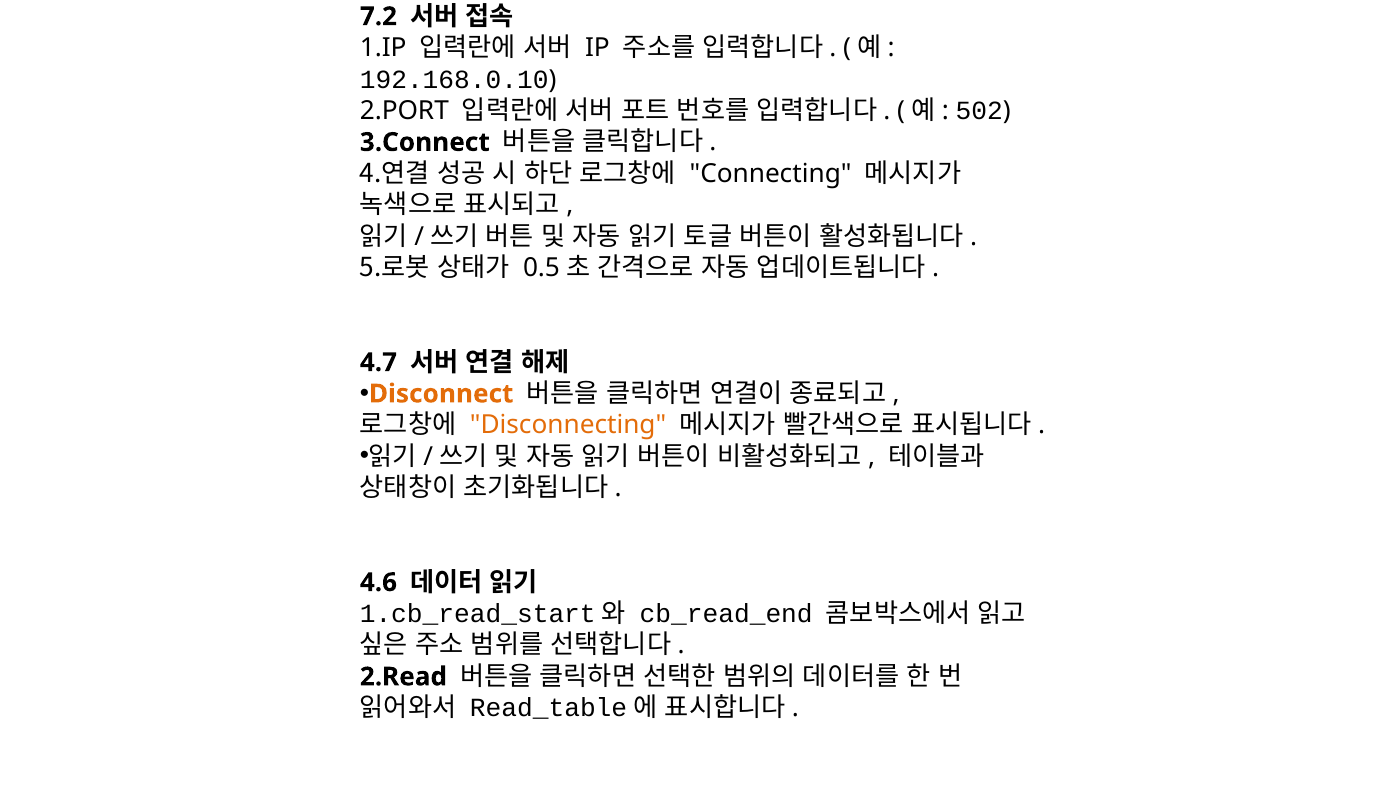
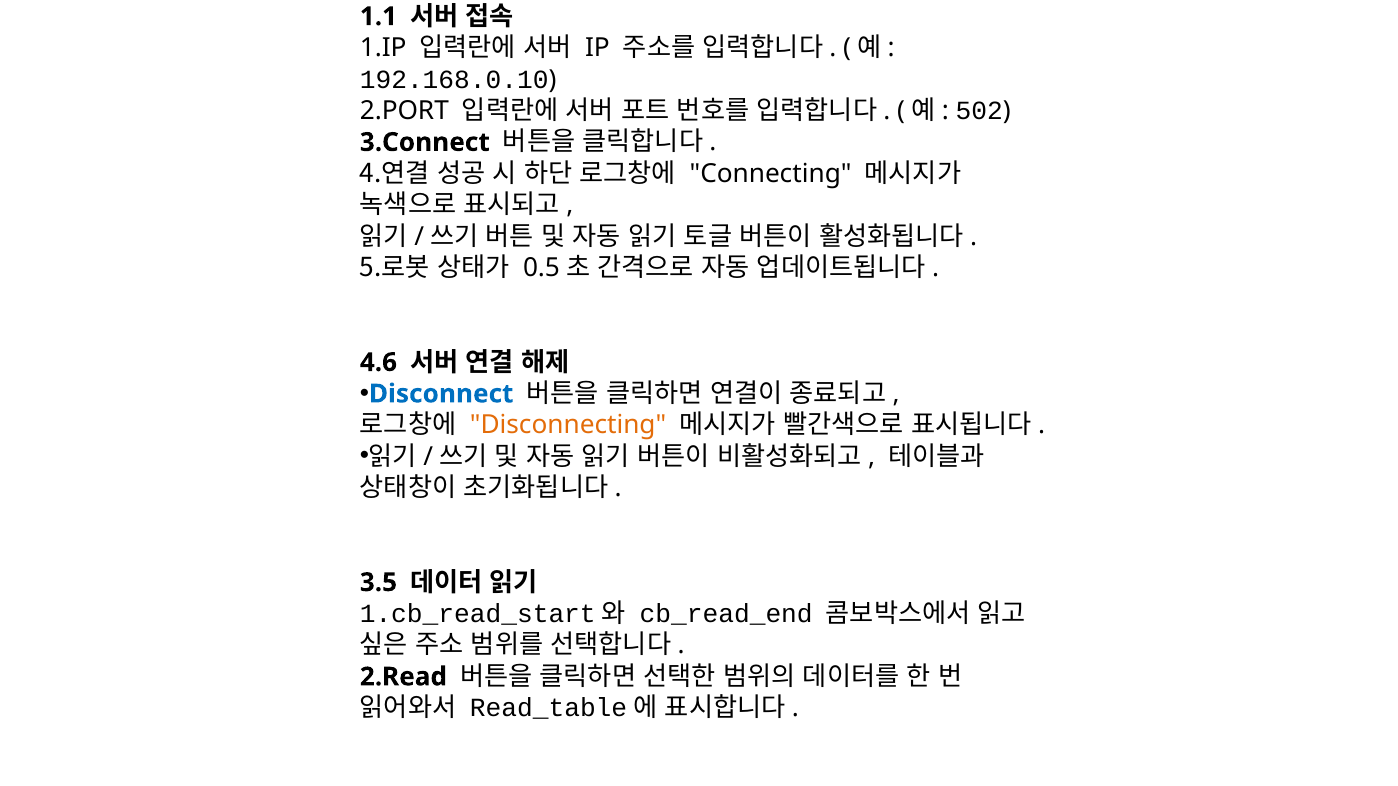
7.2: 7.2 -> 1.1 (378, 17)
4.7: 4.7 -> 4.6 (378, 363)
Disconnect colour: orange -> blue (441, 394)
4.6: 4.6 -> 3.5 (378, 583)
